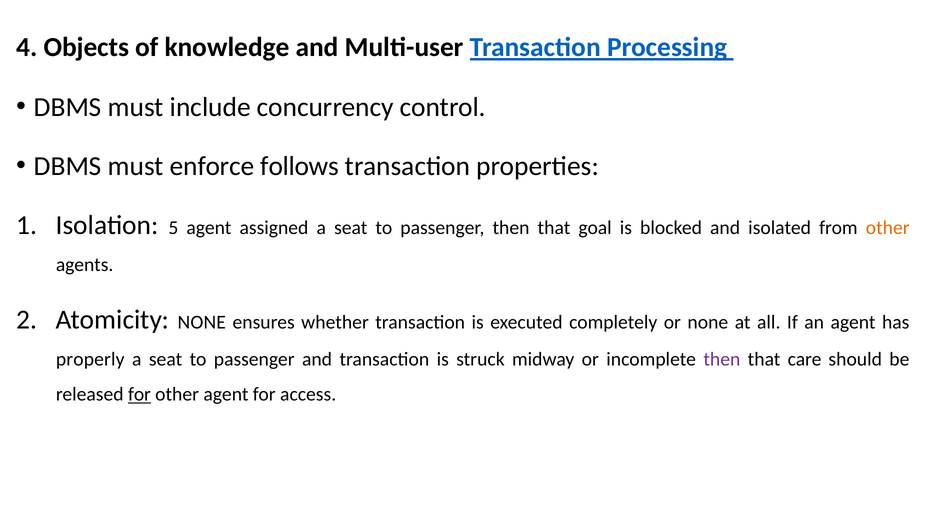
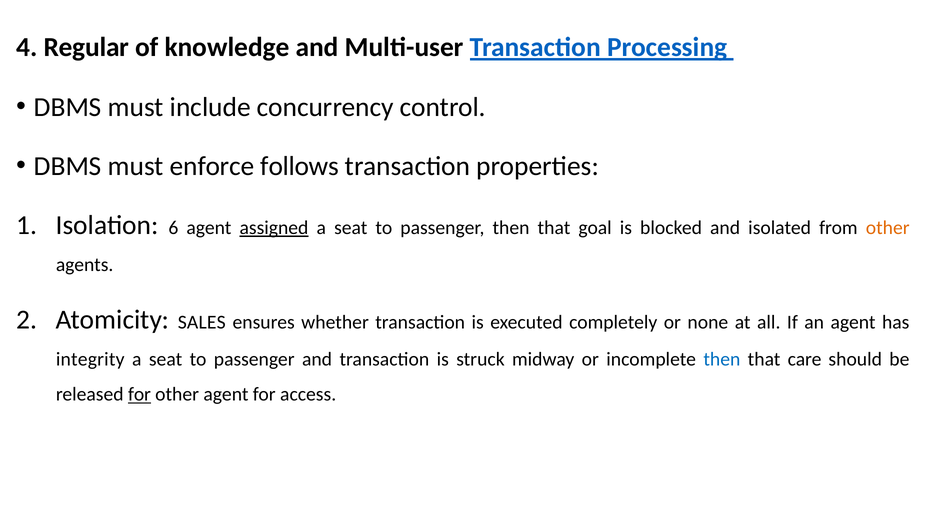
Objects: Objects -> Regular (86, 47)
5: 5 -> 6 (173, 228)
assigned underline: none -> present (274, 228)
Atomicity NONE: NONE -> SALES (202, 322)
properly: properly -> integrity (90, 359)
then colour: purple -> blue (722, 359)
